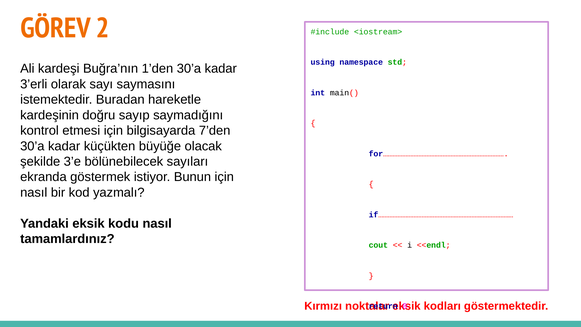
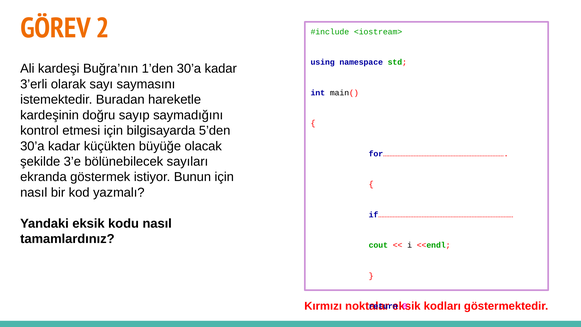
7’den: 7’den -> 5’den (215, 131)
